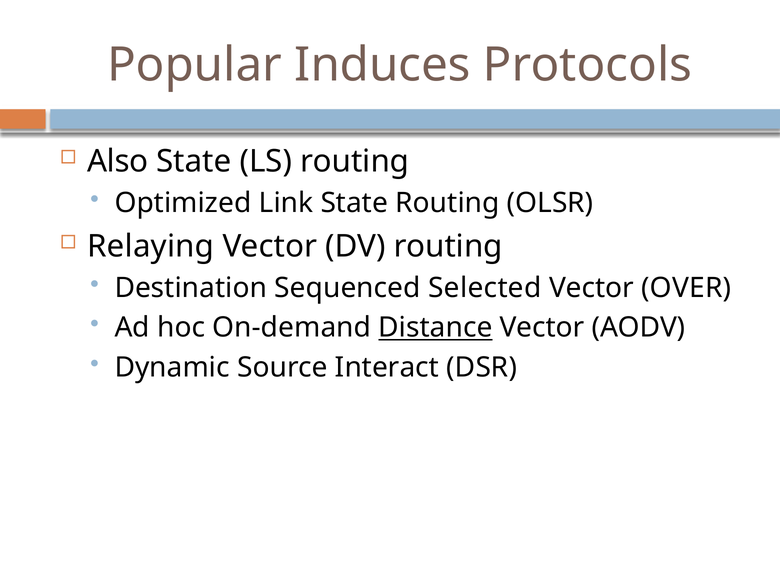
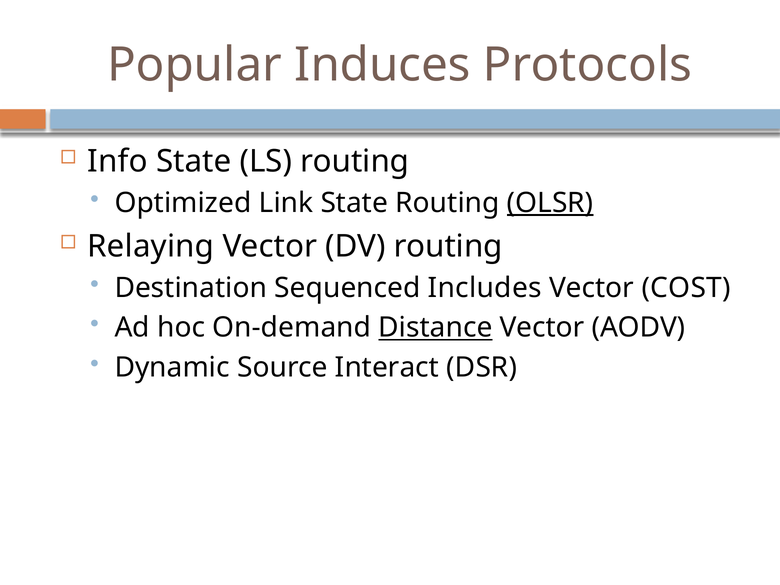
Also: Also -> Info (117, 161)
OLSR underline: none -> present (550, 203)
Selected: Selected -> Includes (485, 288)
OVER: OVER -> COST (686, 288)
